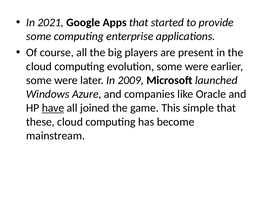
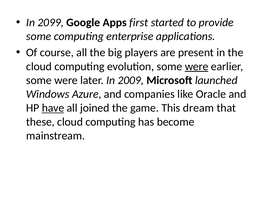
2021: 2021 -> 2099 (51, 22)
Apps that: that -> first (139, 22)
were underline: none -> present (197, 66)
simple: simple -> dream (198, 108)
